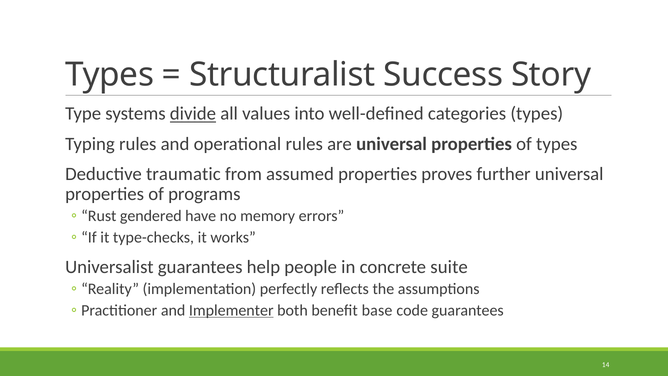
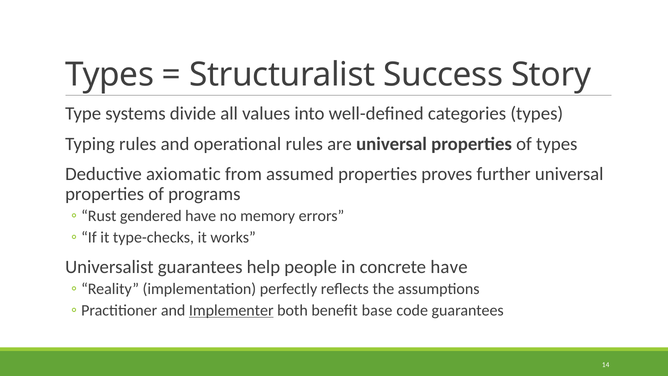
divide underline: present -> none (193, 114)
traumatic: traumatic -> axiomatic (183, 174)
concrete suite: suite -> have (449, 267)
